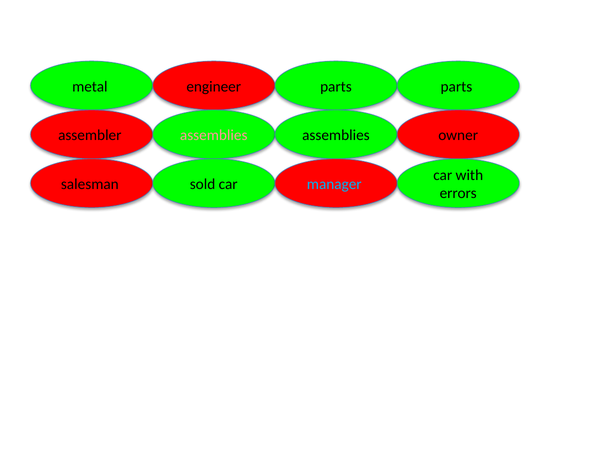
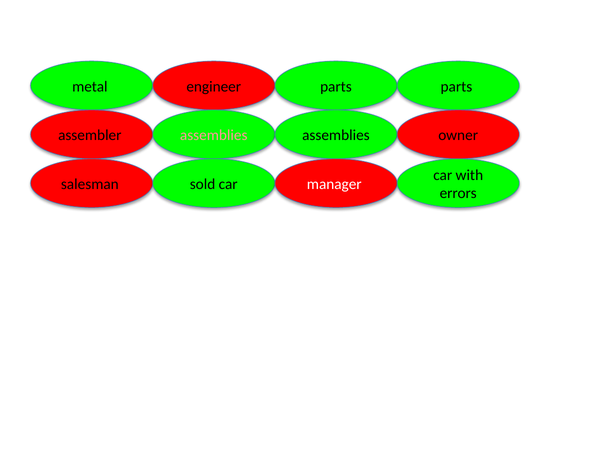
manager colour: light blue -> white (334, 184)
